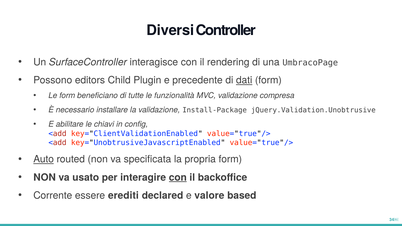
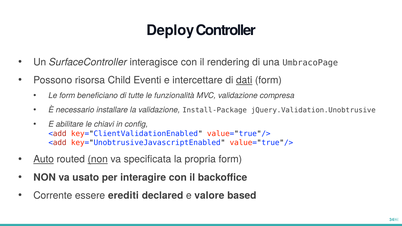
Diversi: Diversi -> Deploy (170, 30)
editors: editors -> risorsa (90, 80)
Plugin: Plugin -> Eventi (147, 80)
precedente: precedente -> intercettare (198, 80)
non underline: none -> present (98, 159)
con underline: present -> none (178, 177)
